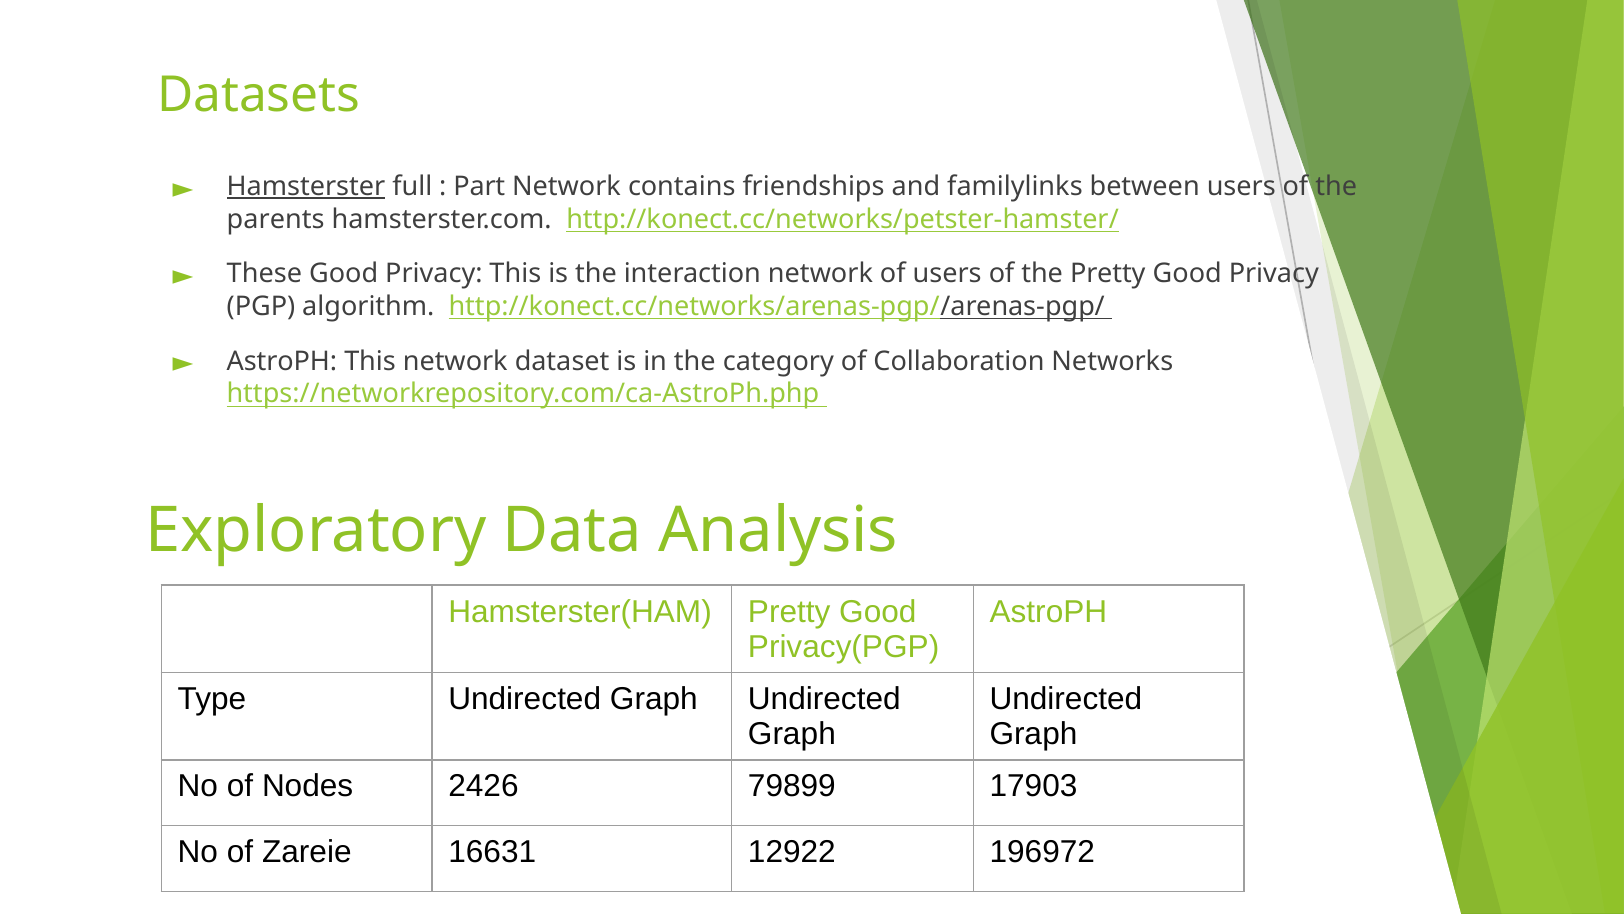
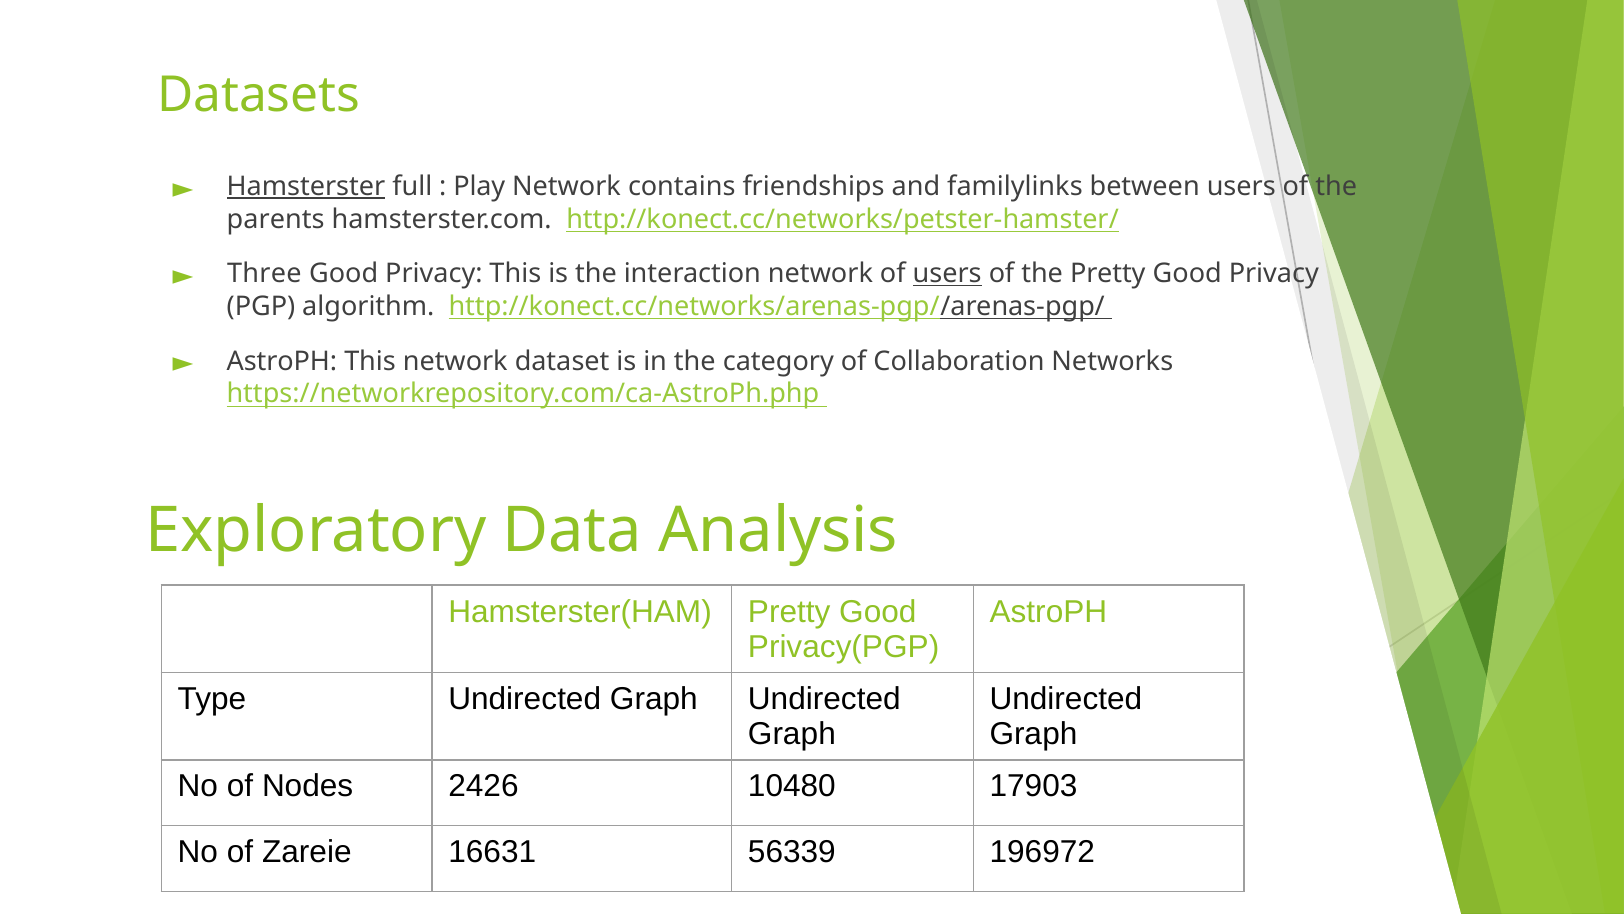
Part: Part -> Play (479, 187)
These: These -> Three (264, 274)
users underline: none -> present (947, 274)
79899: 79899 -> 10480 (792, 786)
12922: 12922 -> 56339 (792, 852)
